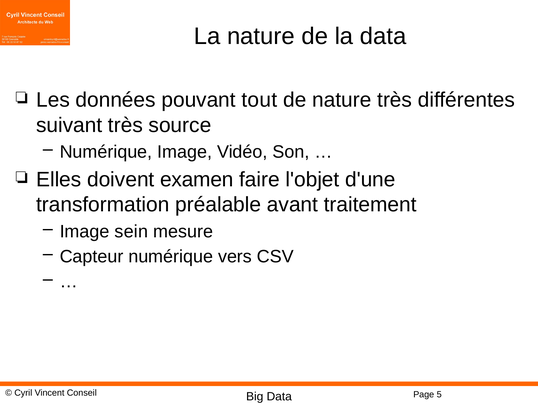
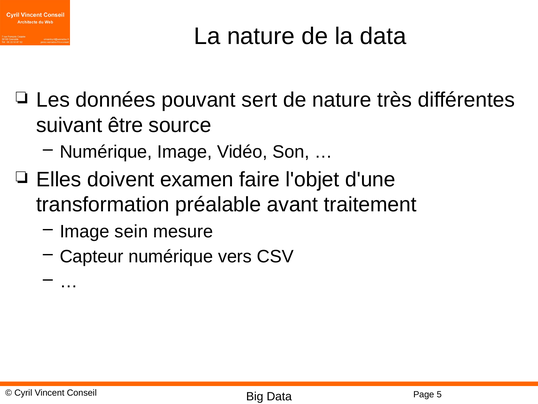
tout: tout -> sert (259, 100)
suivant très: très -> être (126, 125)
